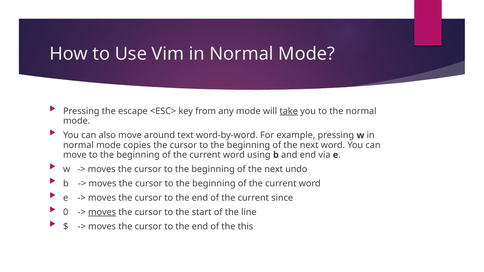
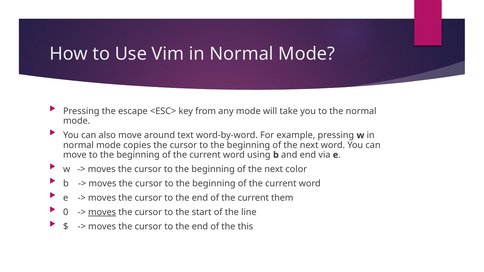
take underline: present -> none (289, 111)
undo: undo -> color (296, 169)
since: since -> them (282, 198)
